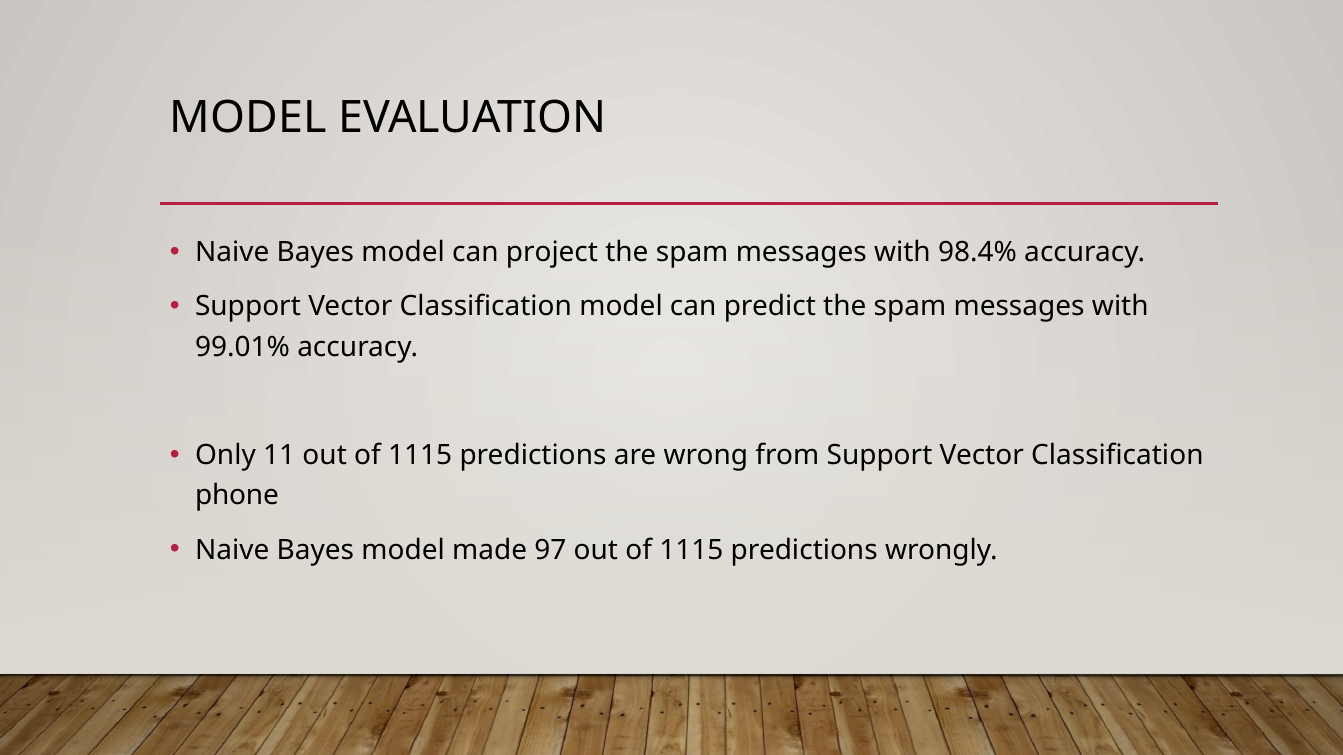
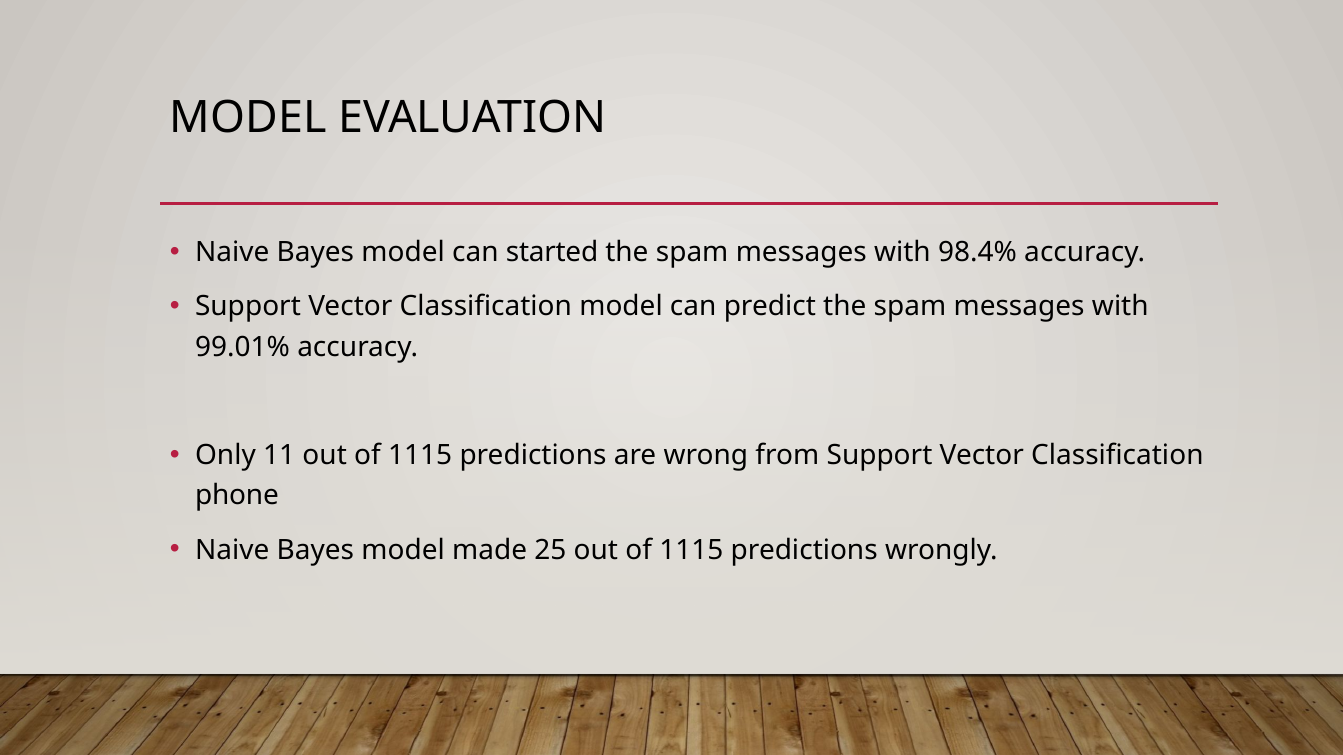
project: project -> started (552, 253)
97: 97 -> 25 (550, 550)
